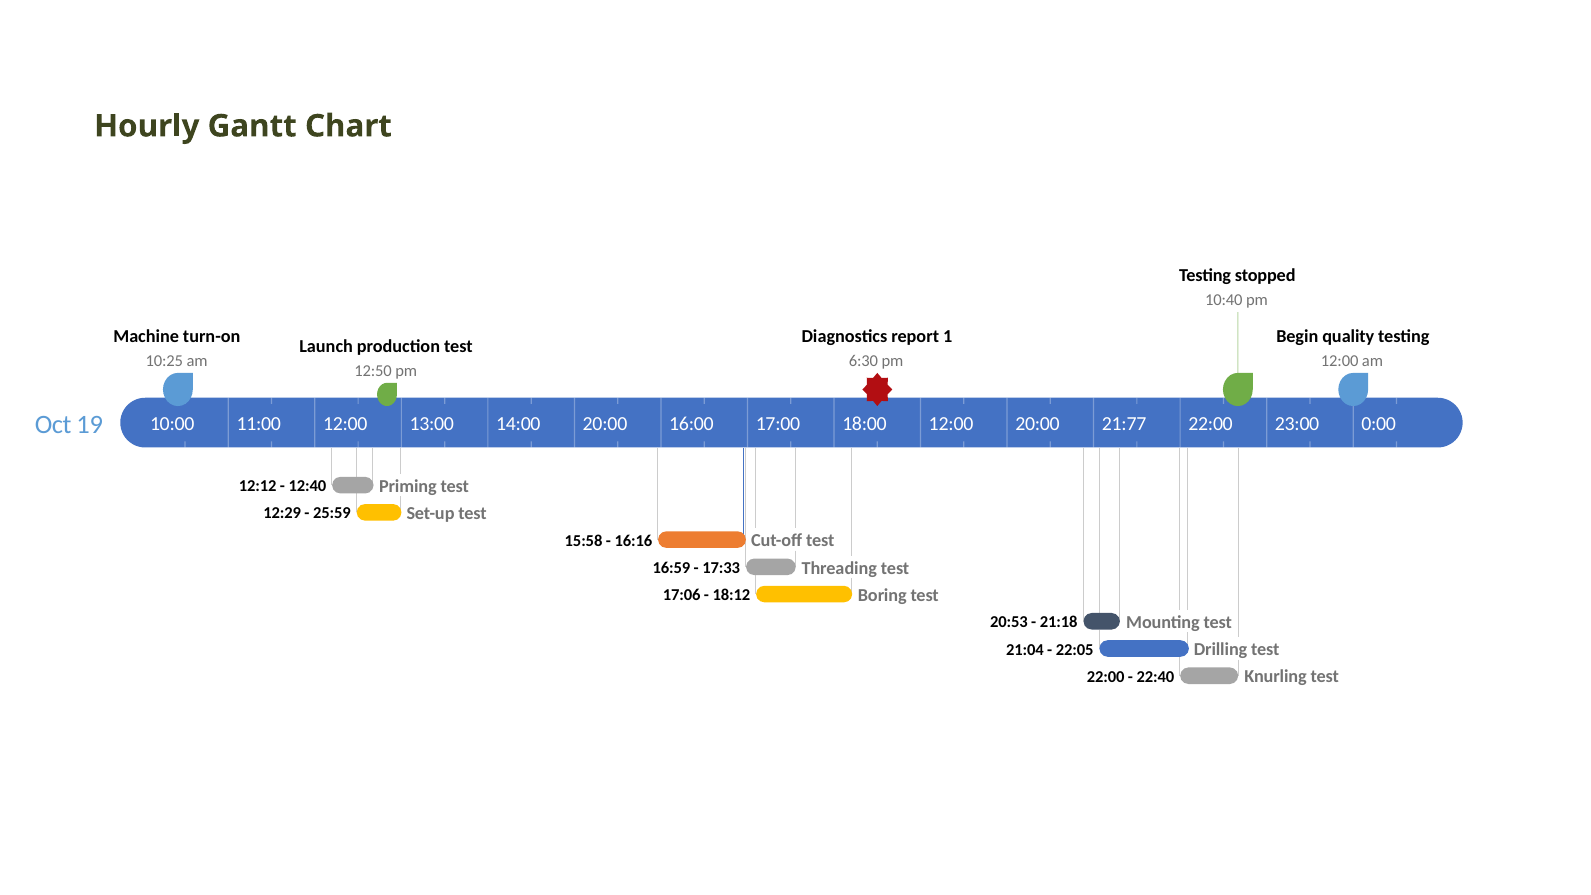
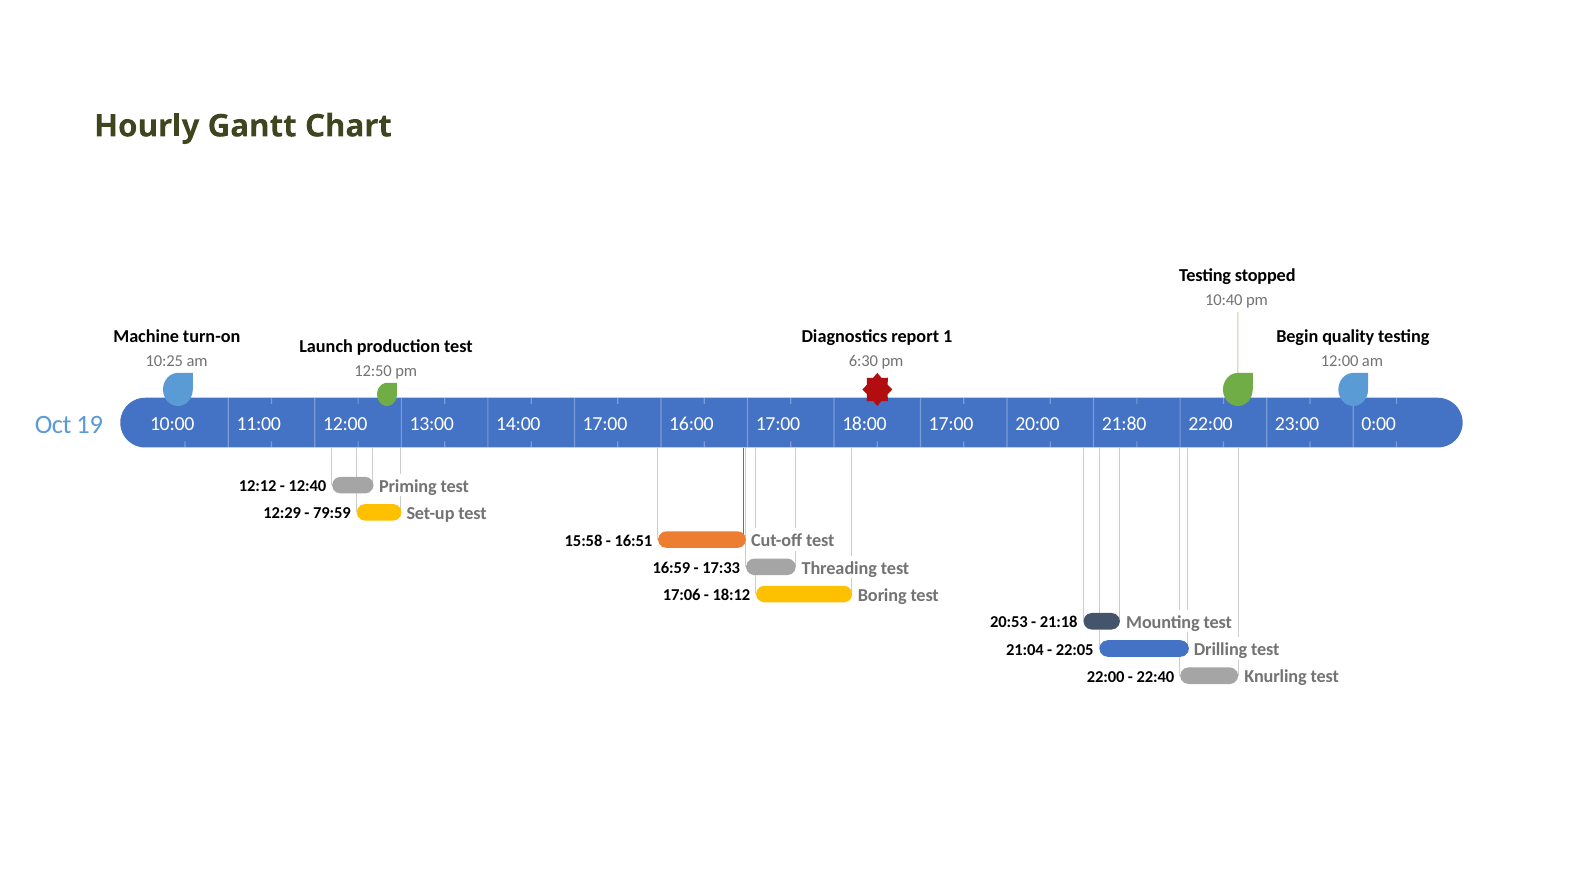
14:00 20:00: 20:00 -> 17:00 (605, 424)
18:00 12:00: 12:00 -> 17:00 (951, 424)
21:77: 21:77 -> 21:80 (1124, 424)
25:59: 25:59 -> 79:59 (332, 513)
16:16: 16:16 -> 16:51 (633, 541)
